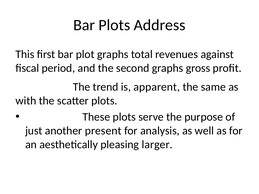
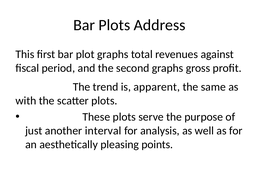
present: present -> interval (103, 131)
larger: larger -> points (157, 145)
